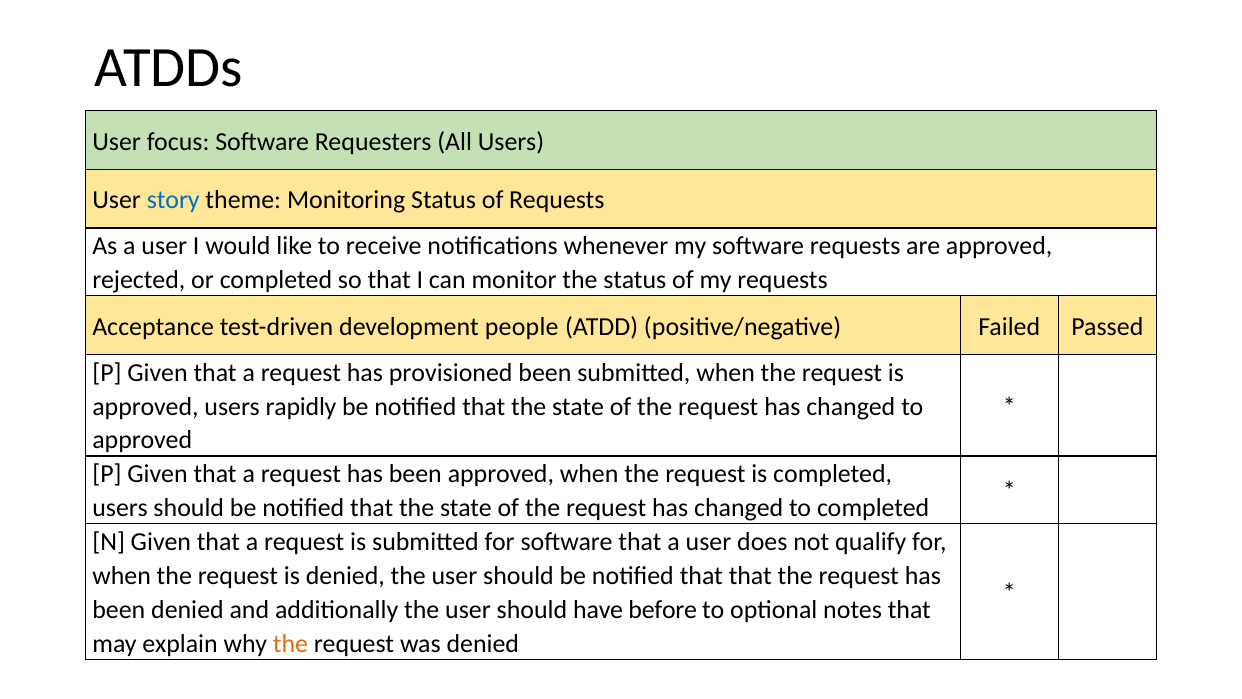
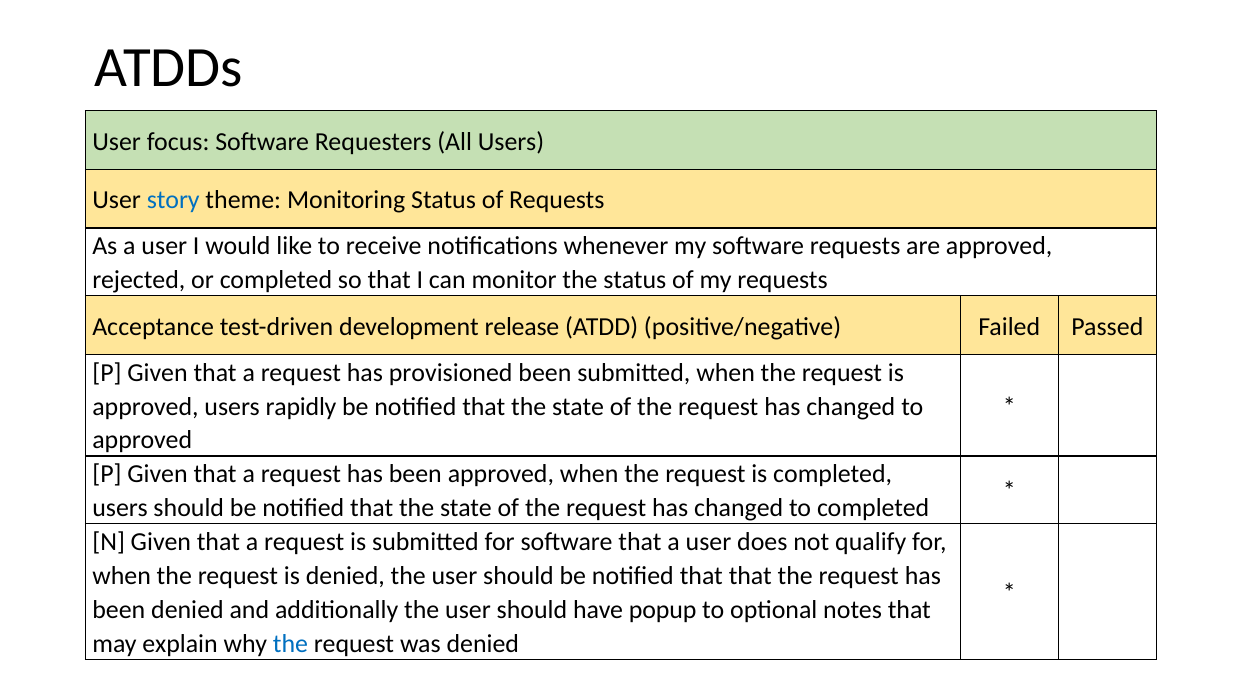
people: people -> release (522, 326)
before: before -> popup (663, 610)
the colour: orange -> blue (290, 644)
